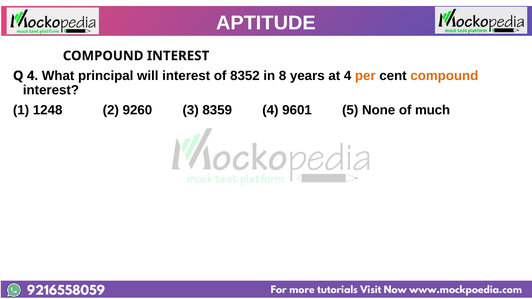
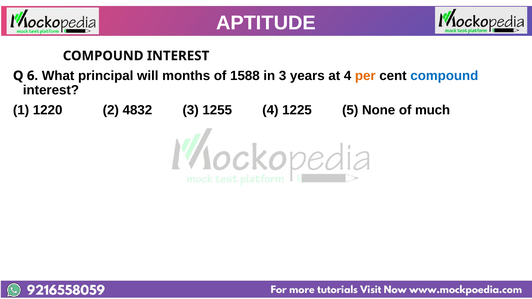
Q 4: 4 -> 6 (31, 76)
will interest: interest -> months (186, 76)
8352: 8352 -> 1588 (245, 76)
in 8: 8 -> 3 (283, 76)
compound colour: orange -> blue (444, 76)
1248: 1248 -> 1220 (48, 110)
9260: 9260 -> 4832 (137, 110)
8359: 8359 -> 1255 (217, 110)
9601: 9601 -> 1225 (297, 110)
